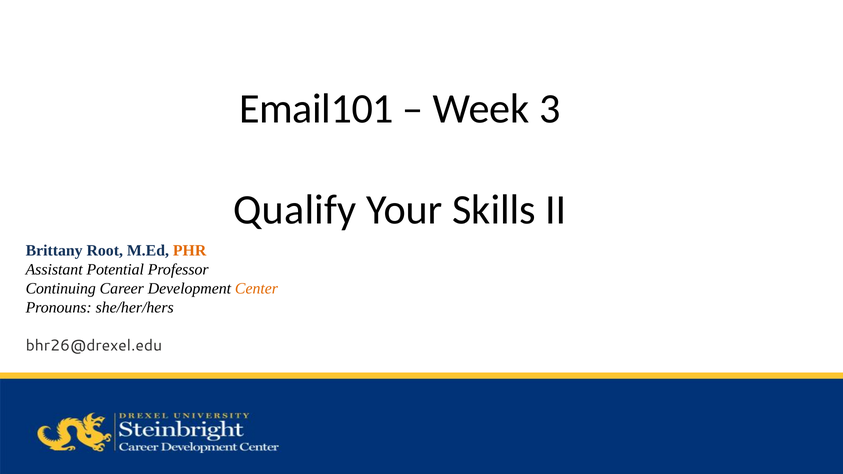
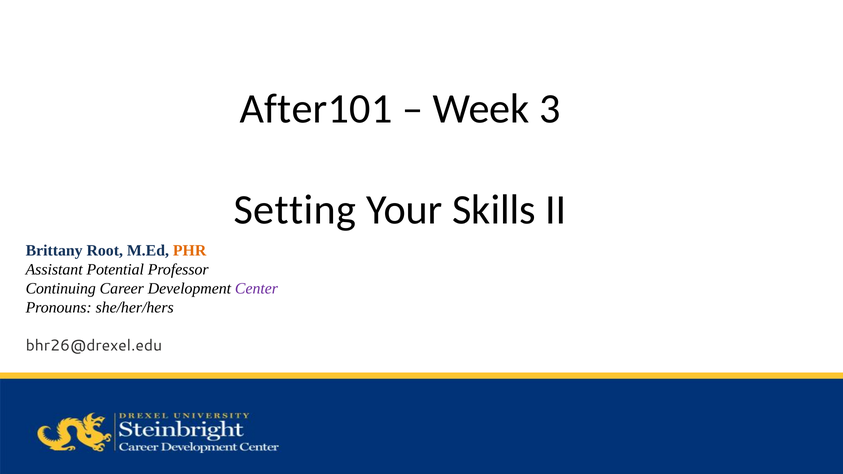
Email101: Email101 -> After101 (316, 109)
Qualify: Qualify -> Setting (295, 210)
Center colour: orange -> purple (256, 289)
